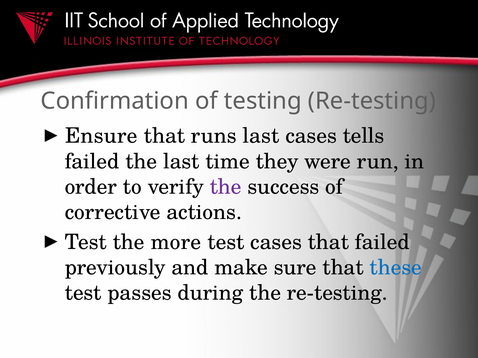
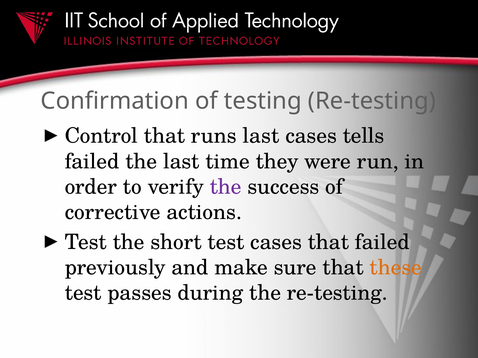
Ensure: Ensure -> Control (101, 136)
more: more -> short (176, 242)
these colour: blue -> orange (396, 268)
